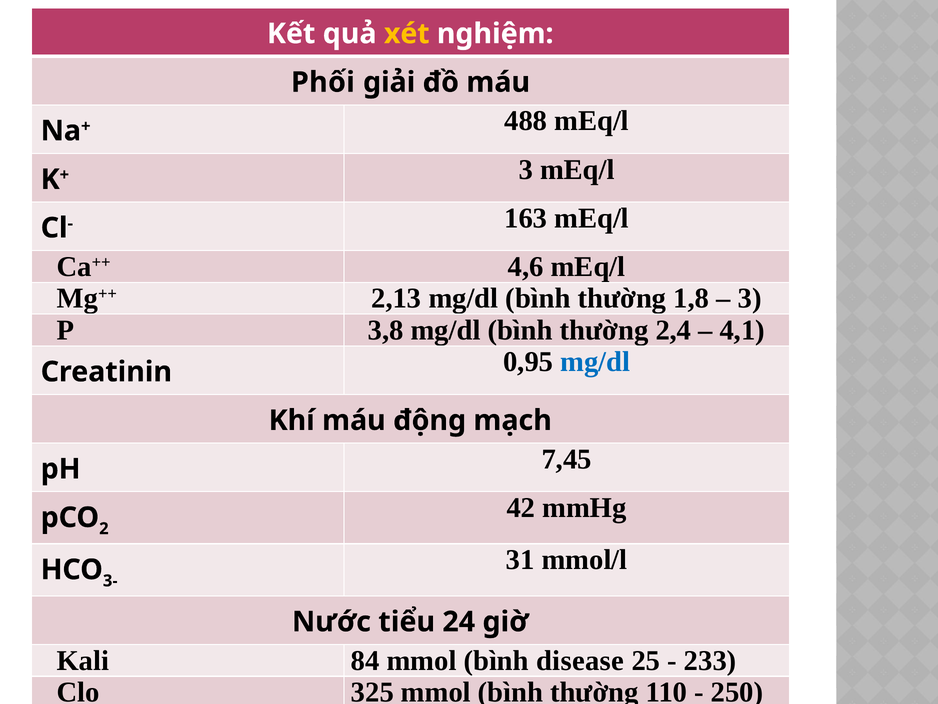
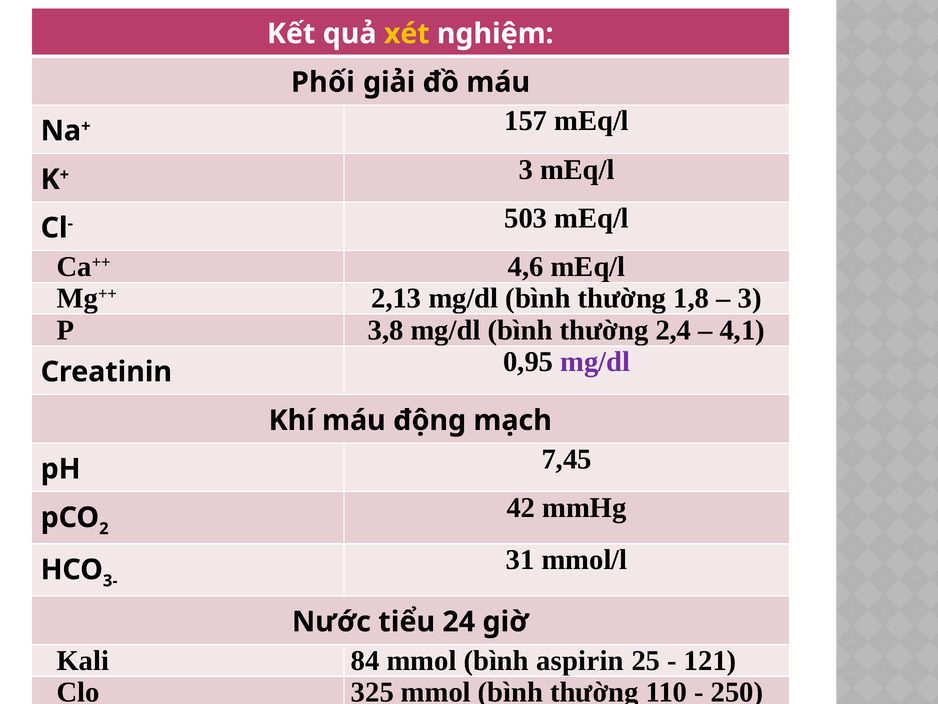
488: 488 -> 157 (526, 121)
163: 163 -> 503 (526, 218)
mg/dl colour: blue -> purple (595, 362)
disease: disease -> aspirin (580, 660)
233: 233 -> 121 (710, 660)
